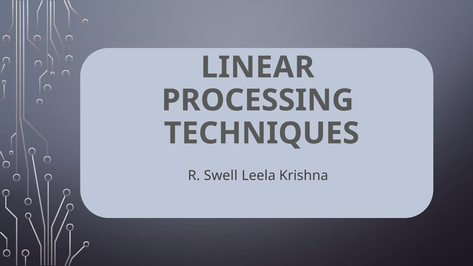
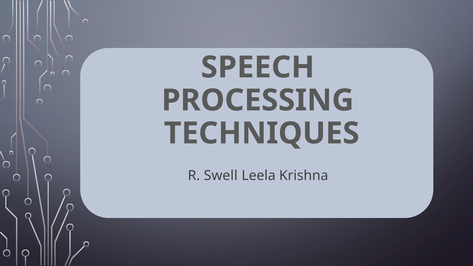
LINEAR: LINEAR -> SPEECH (258, 67)
